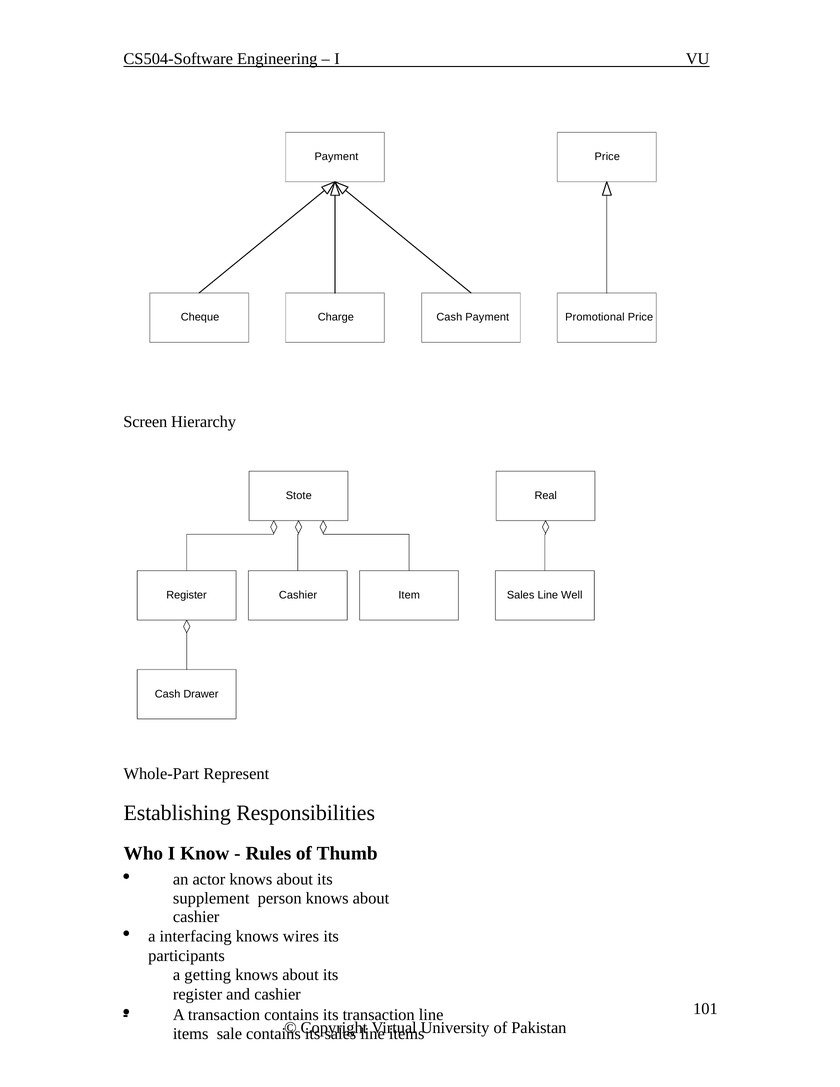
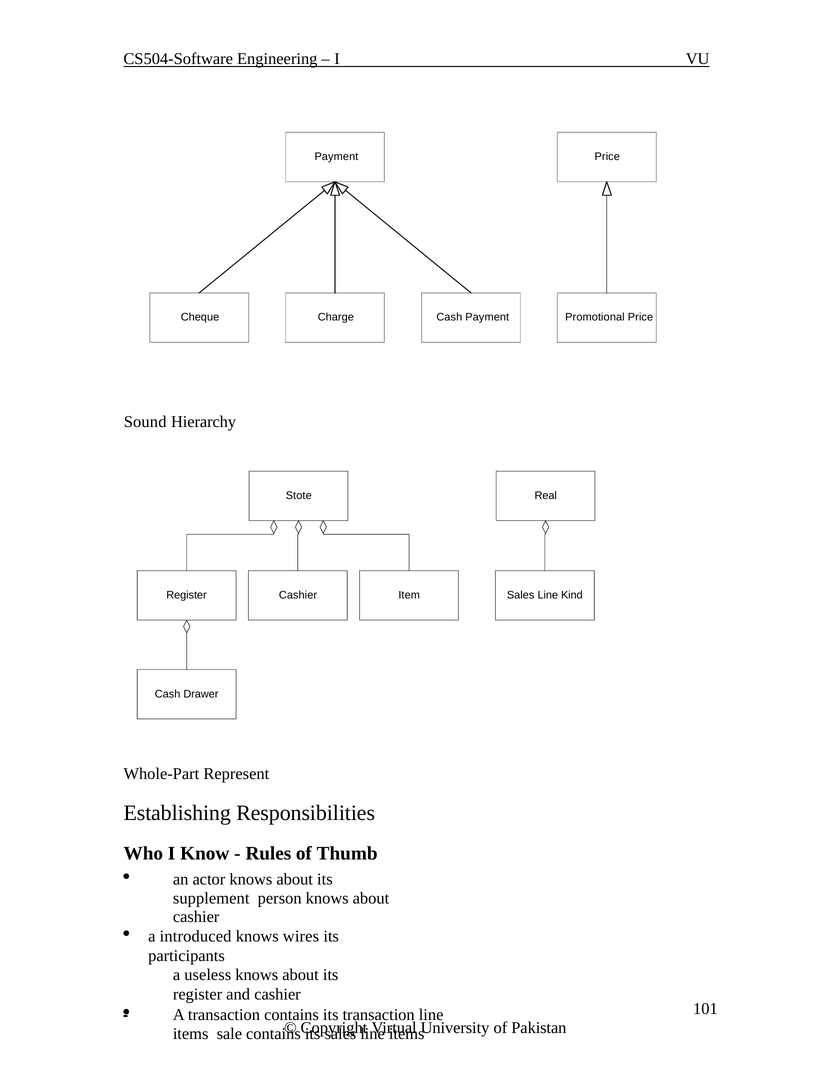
Screen: Screen -> Sound (145, 422)
Well: Well -> Kind (572, 595)
interfacing: interfacing -> introduced (196, 936)
getting: getting -> useless (208, 975)
